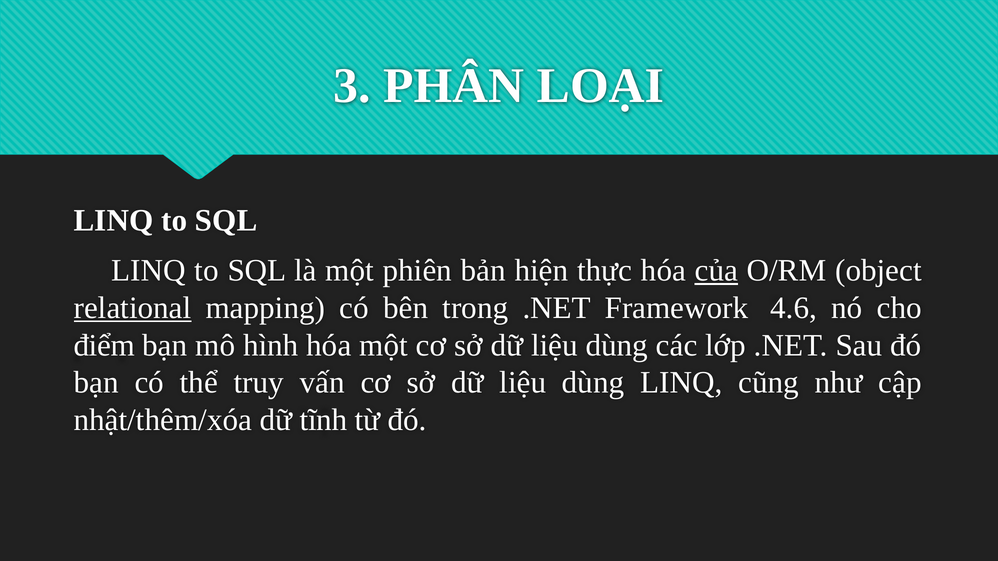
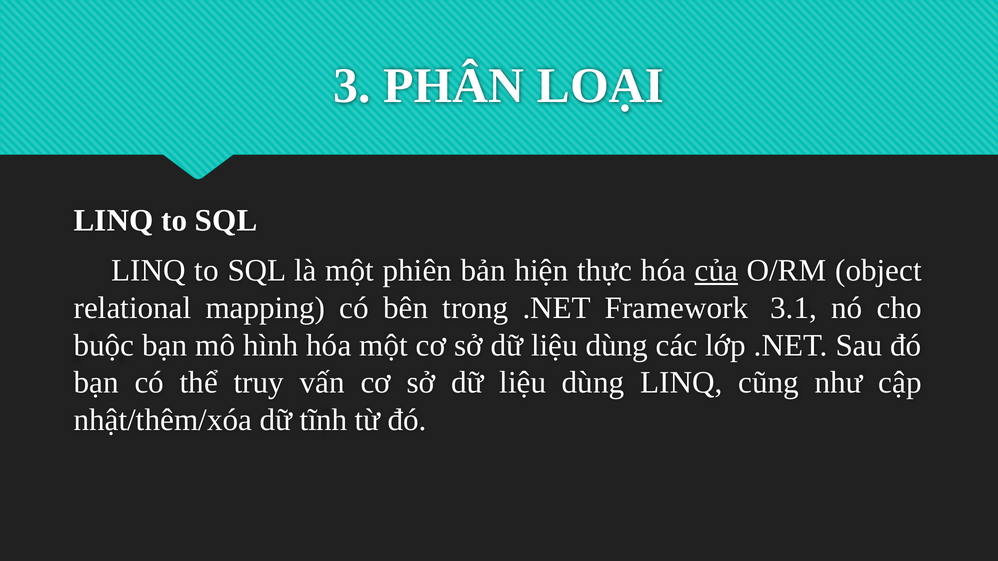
relational underline: present -> none (133, 308)
4.6: 4.6 -> 3.1 (794, 308)
điểm: điểm -> buộc (104, 346)
